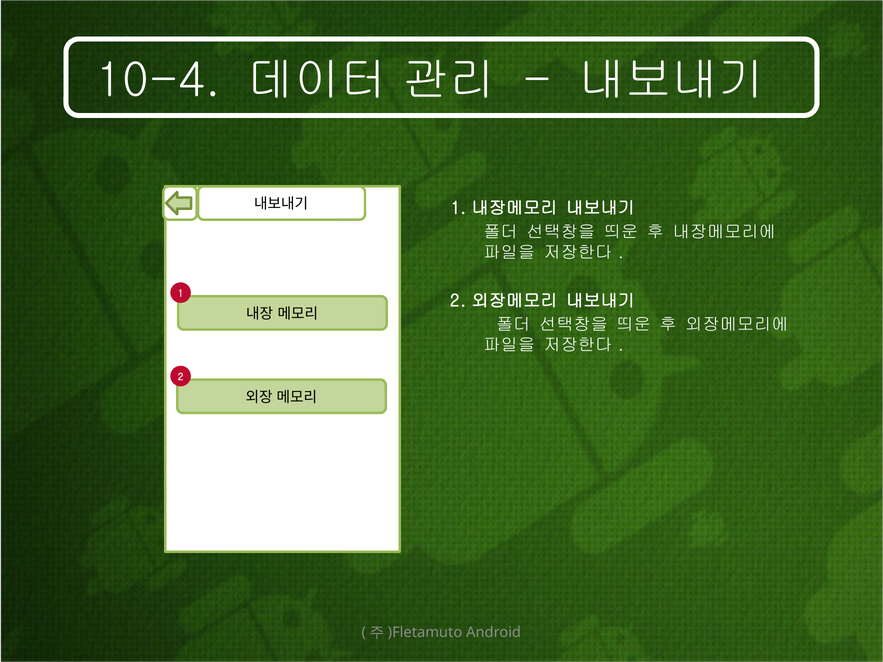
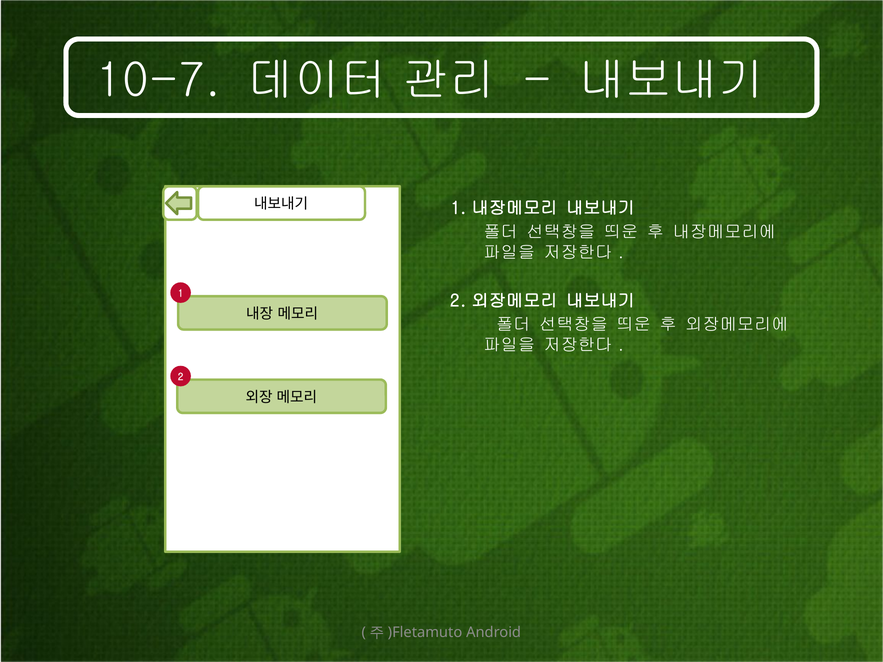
10-4: 10-4 -> 10-7 (158, 81)
